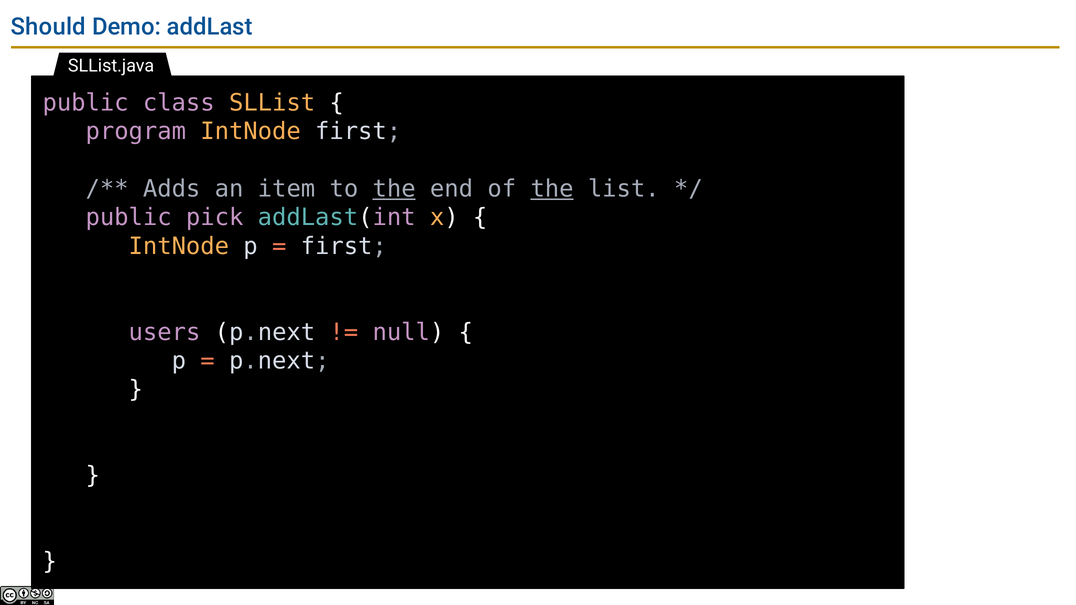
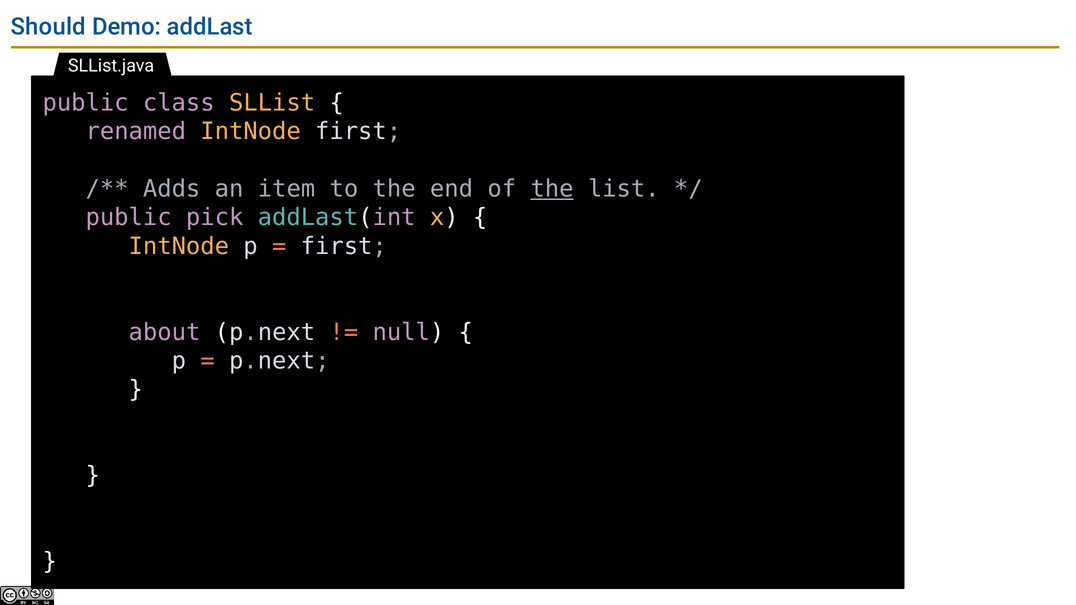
program: program -> renamed (136, 132)
the underline: present -> none (394, 189)
users: users -> about (165, 332)
